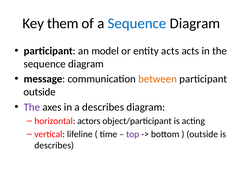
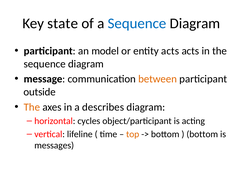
them: them -> state (63, 24)
The colour: purple -> orange (32, 107)
actors: actors -> cycles (89, 121)
top colour: purple -> orange (133, 134)
outside: outside -> bottom (202, 134)
describes: describes -> messages (54, 146)
